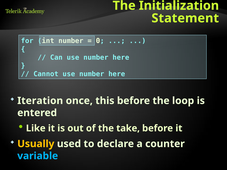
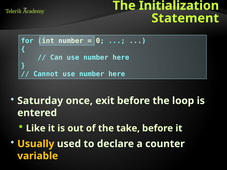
Iteration: Iteration -> Saturday (40, 101)
this: this -> exit (105, 101)
variable colour: light blue -> yellow (38, 156)
